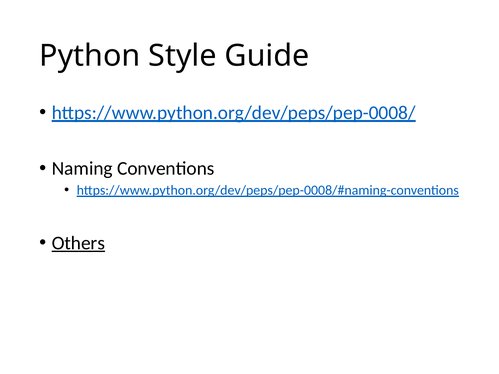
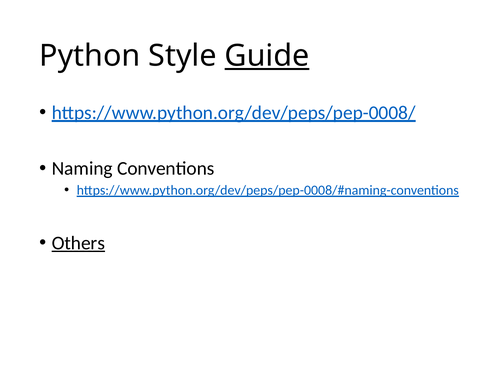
Guide underline: none -> present (267, 56)
